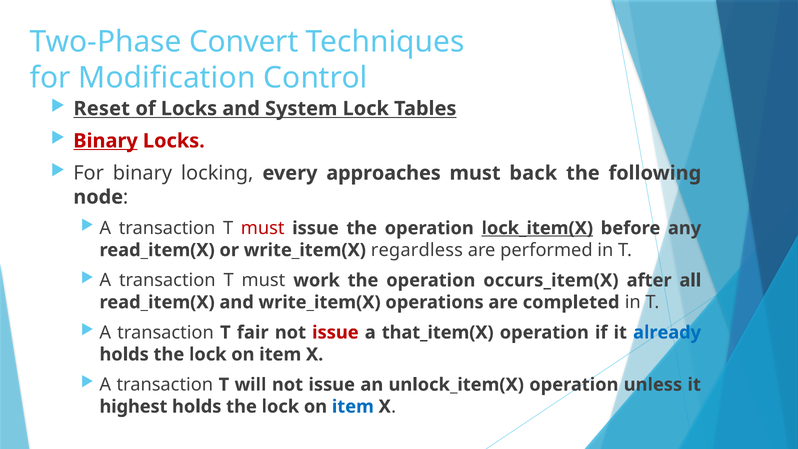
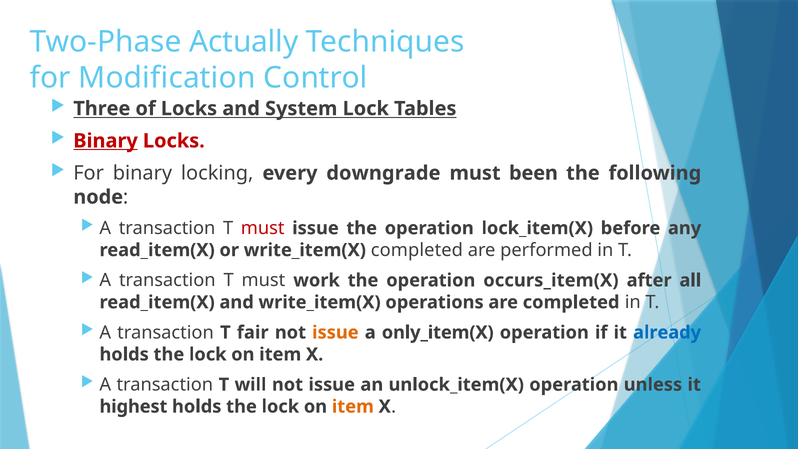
Convert: Convert -> Actually (244, 42)
Reset: Reset -> Three (102, 109)
approaches: approaches -> downgrade (383, 173)
back: back -> been (533, 173)
lock_item(X underline: present -> none (537, 228)
write_item(X regardless: regardless -> completed (417, 250)
issue colour: red -> orange (335, 332)
that_item(X: that_item(X -> only_item(X (438, 332)
item colour: blue -> orange (353, 406)
